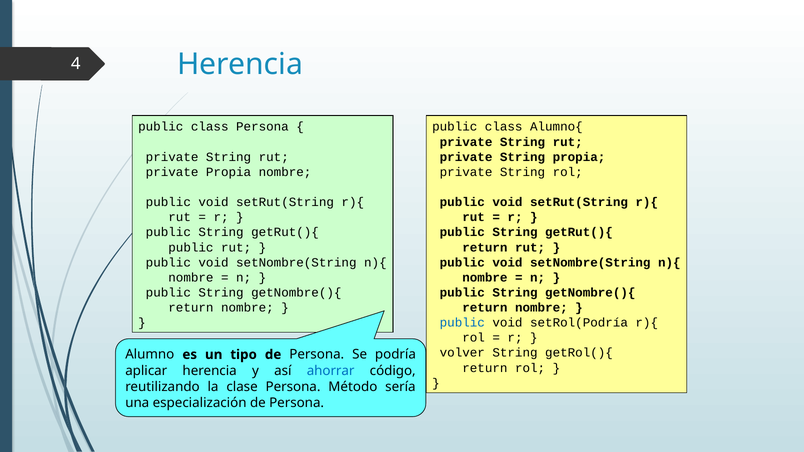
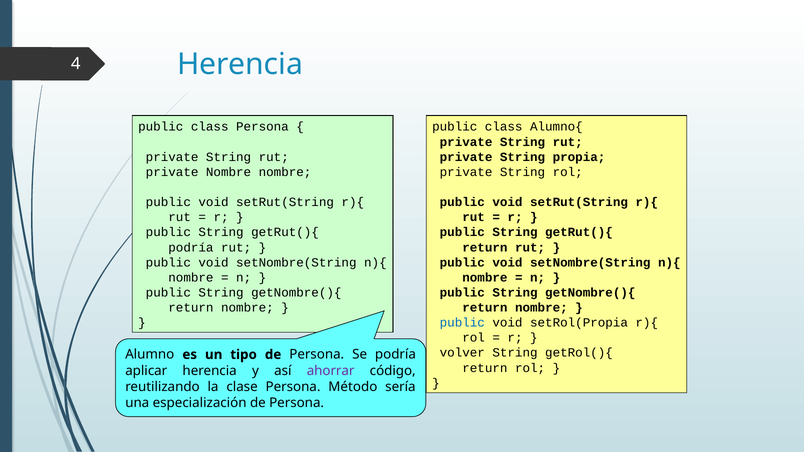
private Propia: Propia -> Nombre (229, 172)
public: public -> podría (191, 248)
setRol(Podría: setRol(Podría -> setRol(Propia (579, 323)
ahorrar colour: blue -> purple (331, 371)
